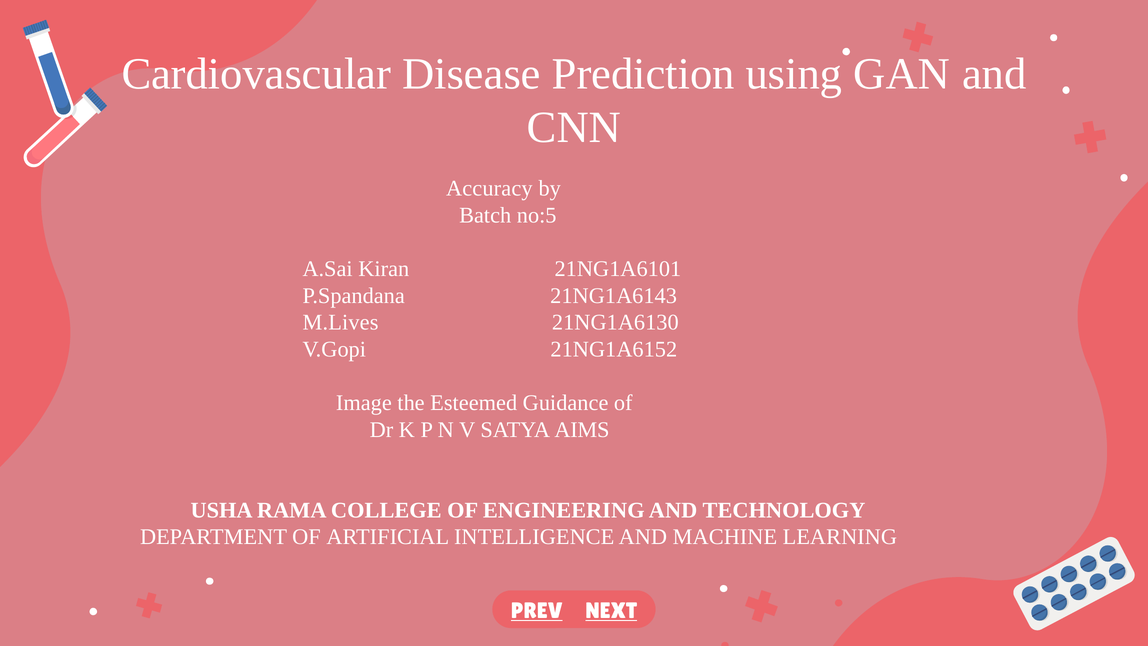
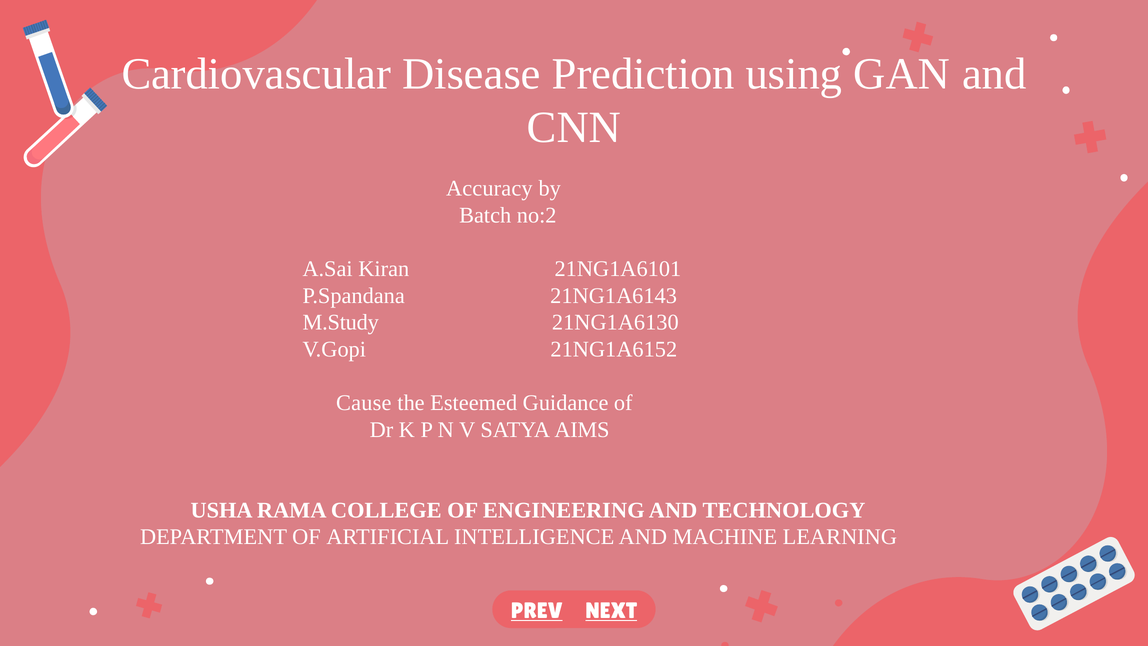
no:5: no:5 -> no:2 (537, 215)
M.Lives: M.Lives -> M.Study (341, 322)
Image: Image -> Cause (364, 403)
